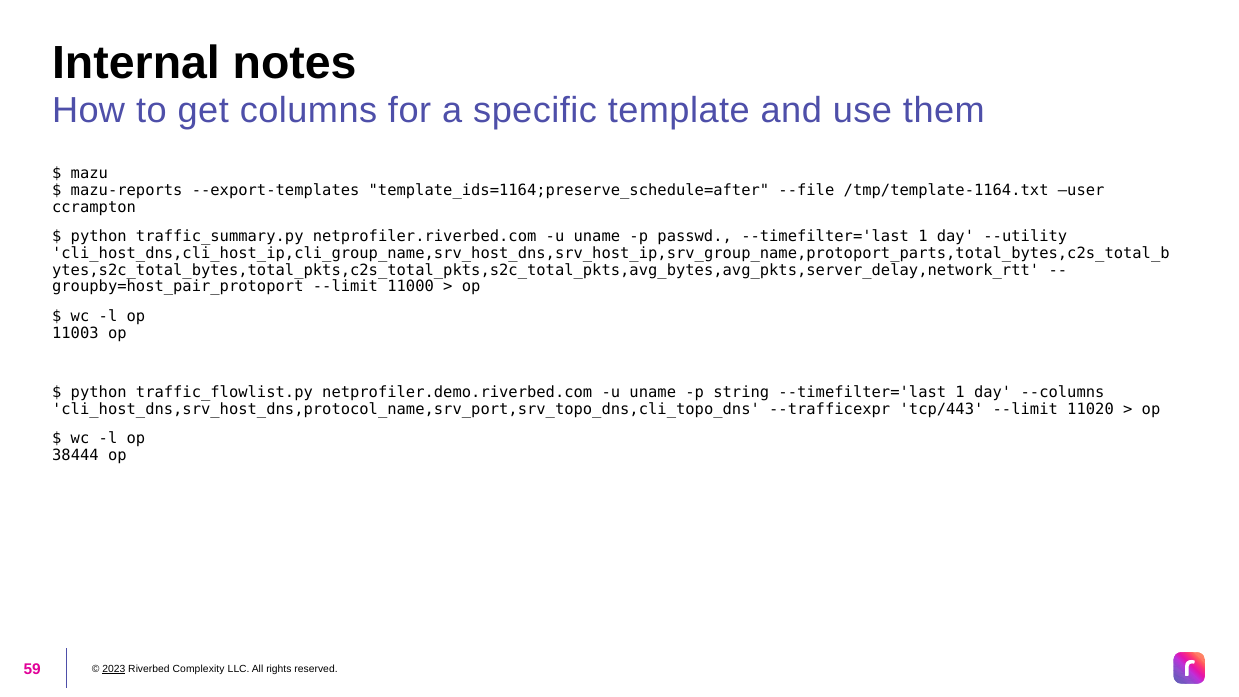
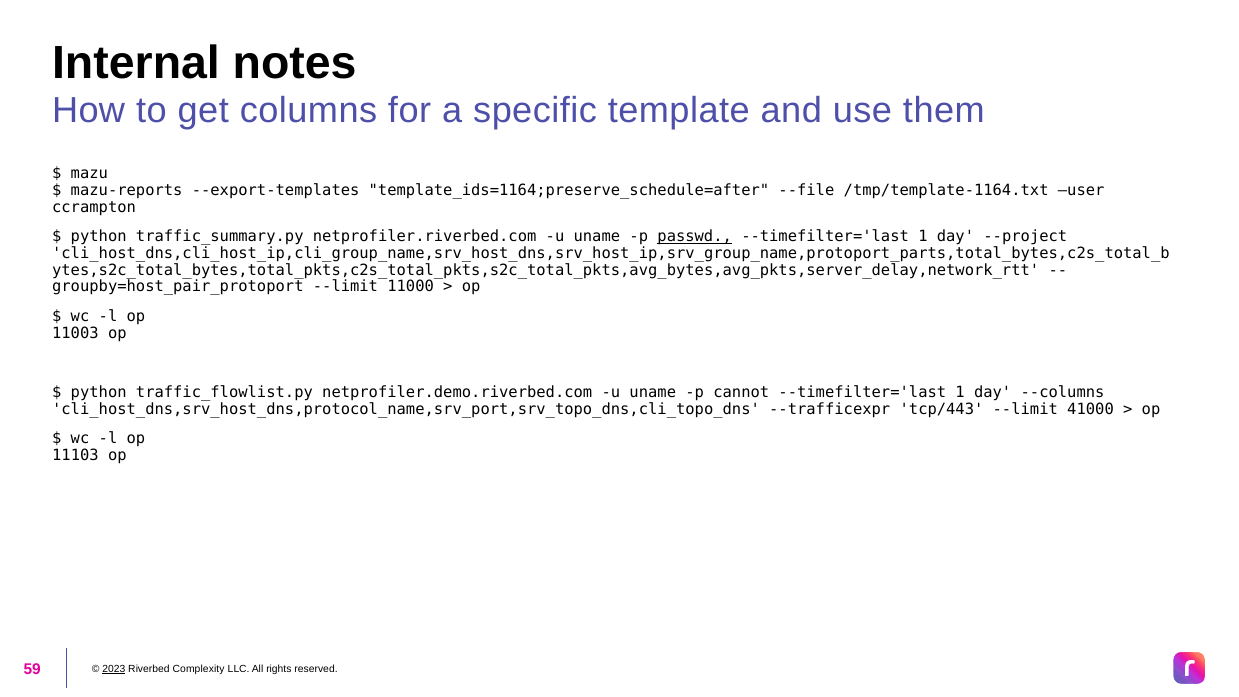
passwd underline: none -> present (695, 237)
--utility: --utility -> --project (1025, 237)
string: string -> cannot (741, 392)
11020: 11020 -> 41000 (1091, 409)
38444: 38444 -> 11103 (75, 455)
